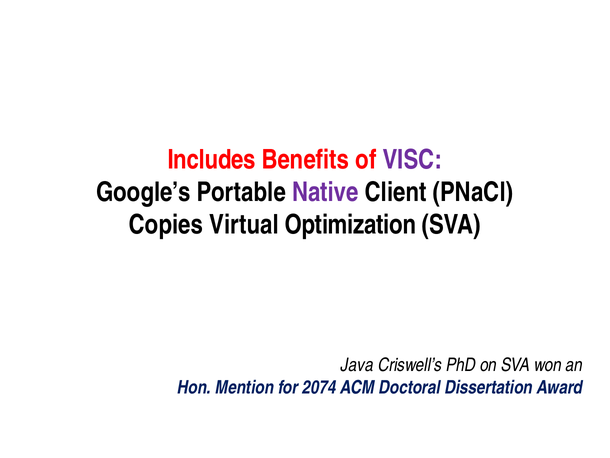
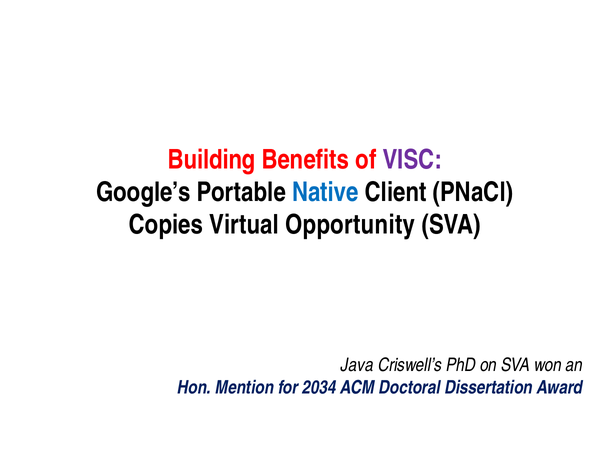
Includes: Includes -> Building (212, 160)
Native colour: purple -> blue (325, 192)
Optimization: Optimization -> Opportunity (350, 225)
2074: 2074 -> 2034 (319, 387)
